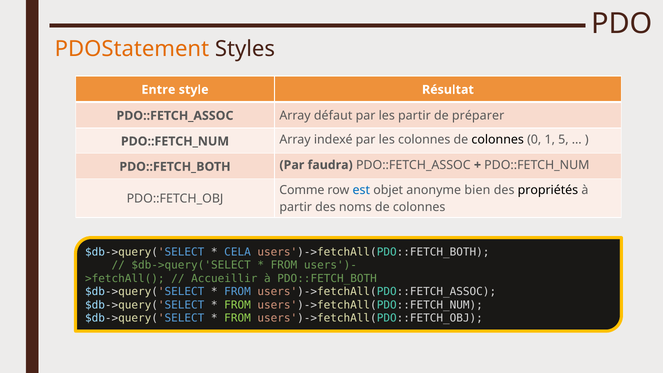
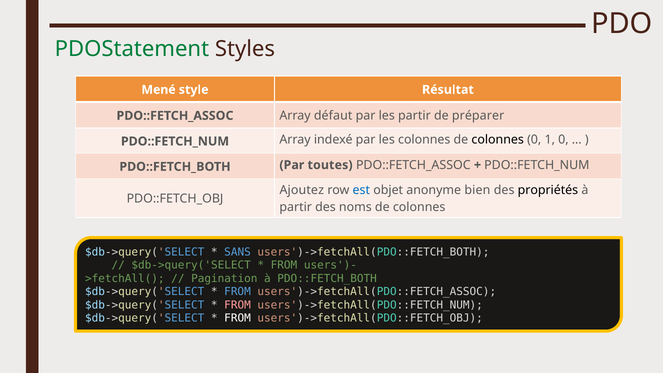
PDOStatement colour: orange -> green (132, 49)
Entre: Entre -> Mené (159, 90)
1 5: 5 -> 0 (563, 140)
faudra: faudra -> toutes (330, 165)
Comme: Comme -> Ajoutez (302, 190)
CELA: CELA -> SANS (238, 252)
Accueillir: Accueillir -> Pagination (224, 278)
FROM colour: light green -> pink (238, 305)
FROM colour: light green -> white (238, 318)
